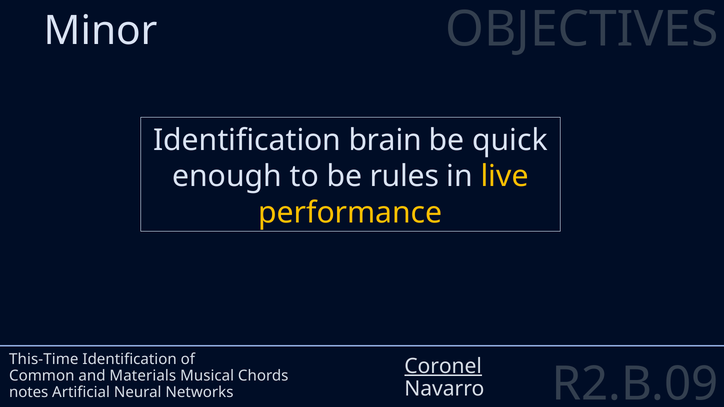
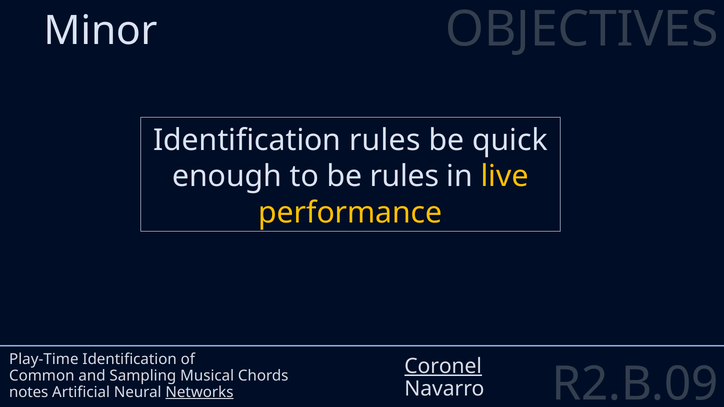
Identification brain: brain -> rules (385, 140)
This-Time: This-Time -> Play-Time (44, 360)
Materials: Materials -> Sampling (143, 376)
Networks underline: none -> present (199, 392)
